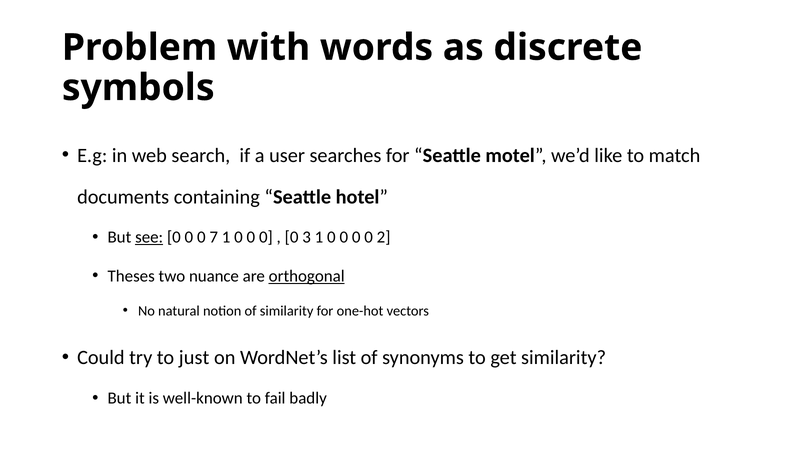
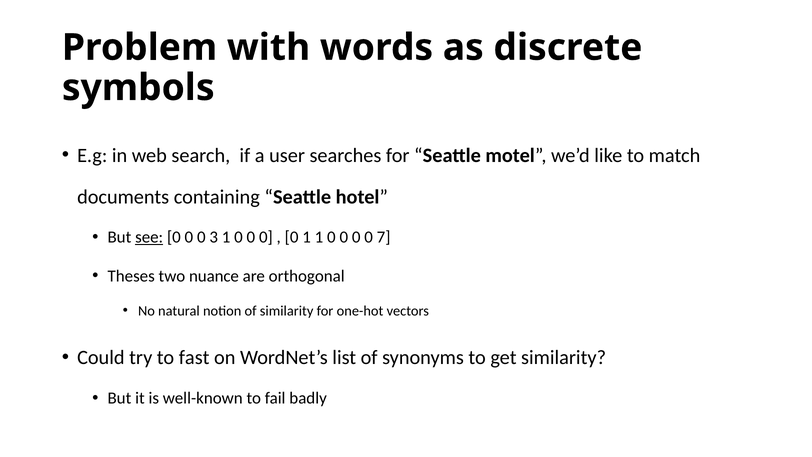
7: 7 -> 3 (214, 237)
0 3: 3 -> 1 (307, 237)
2: 2 -> 7 (384, 237)
orthogonal underline: present -> none (307, 276)
just: just -> fast (194, 358)
